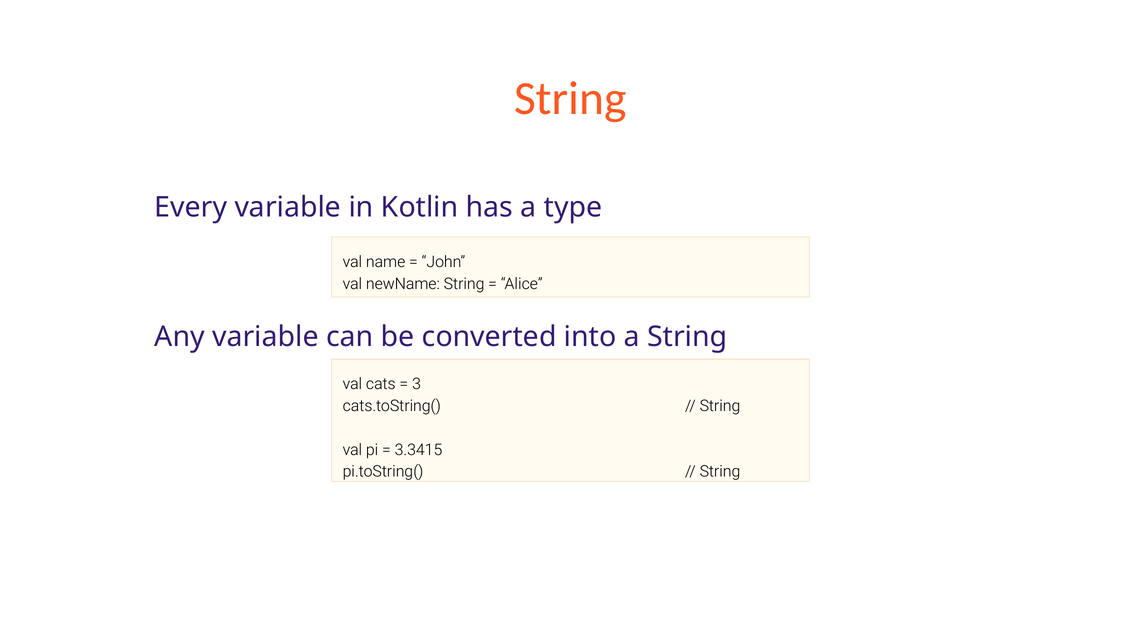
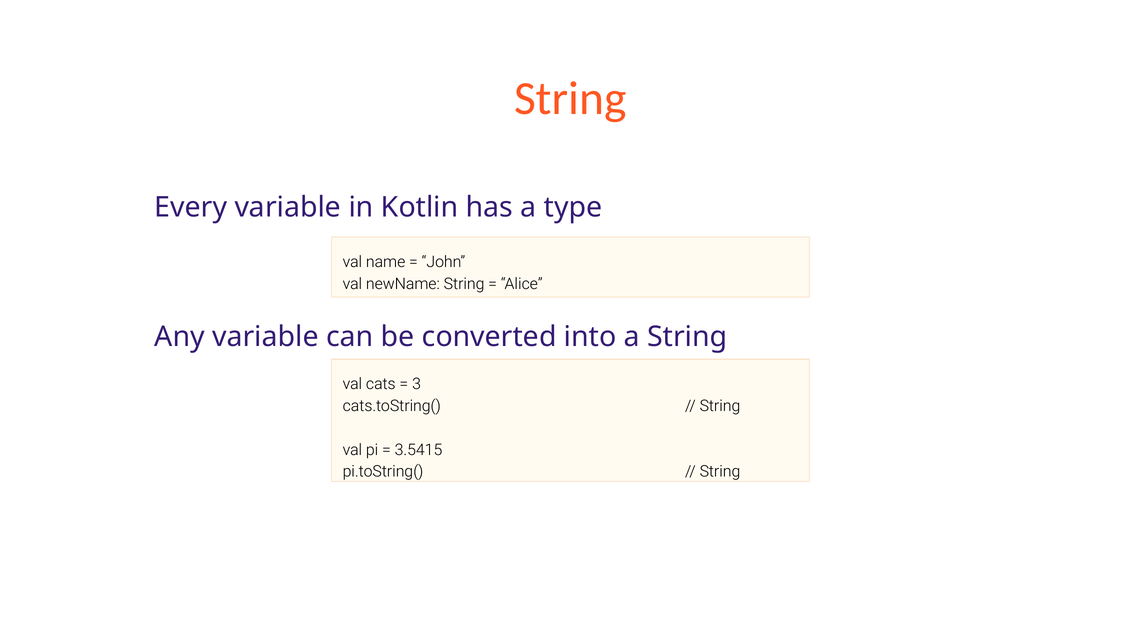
3.3415: 3.3415 -> 3.5415 (418, 450)
